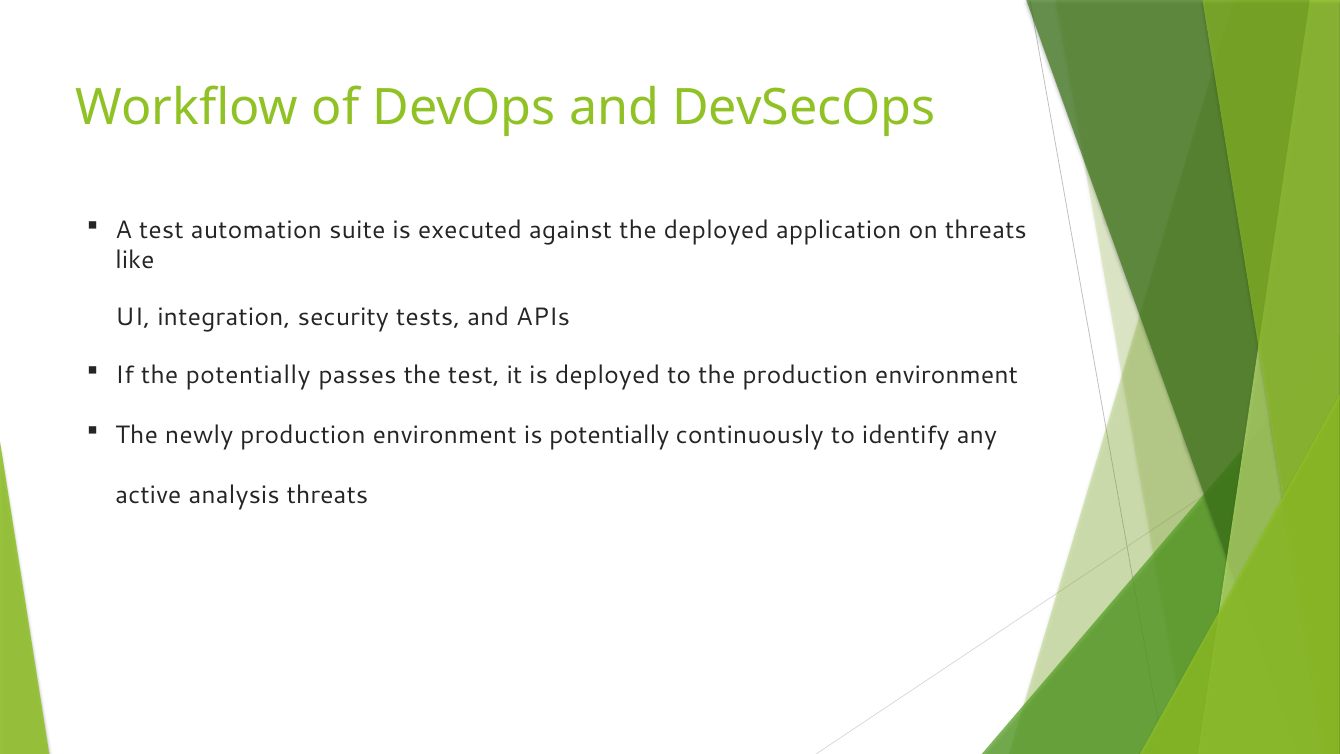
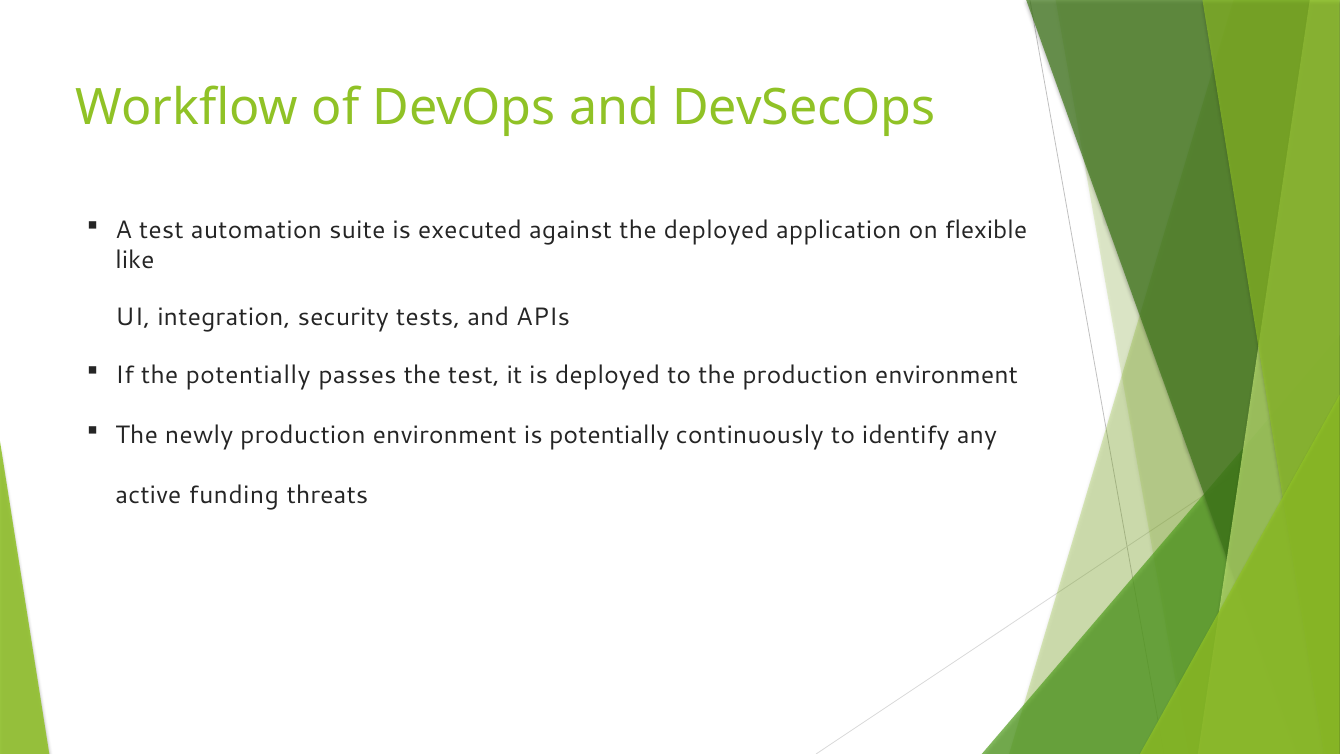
on threats: threats -> flexible (986, 230)
analysis: analysis -> funding (234, 496)
